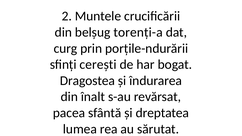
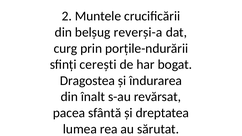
torenți-a: torenți-a -> reverși-a (138, 32)
